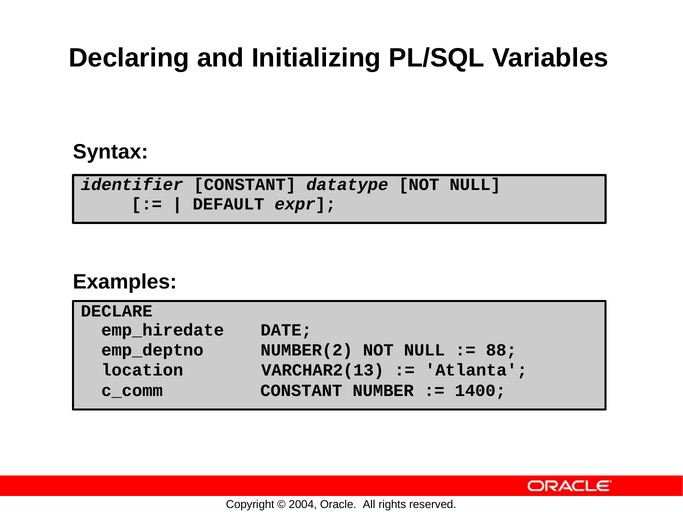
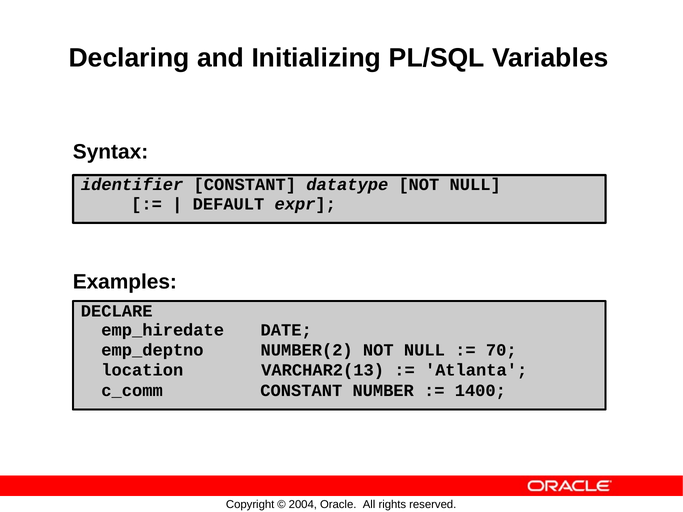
88: 88 -> 70 (501, 350)
